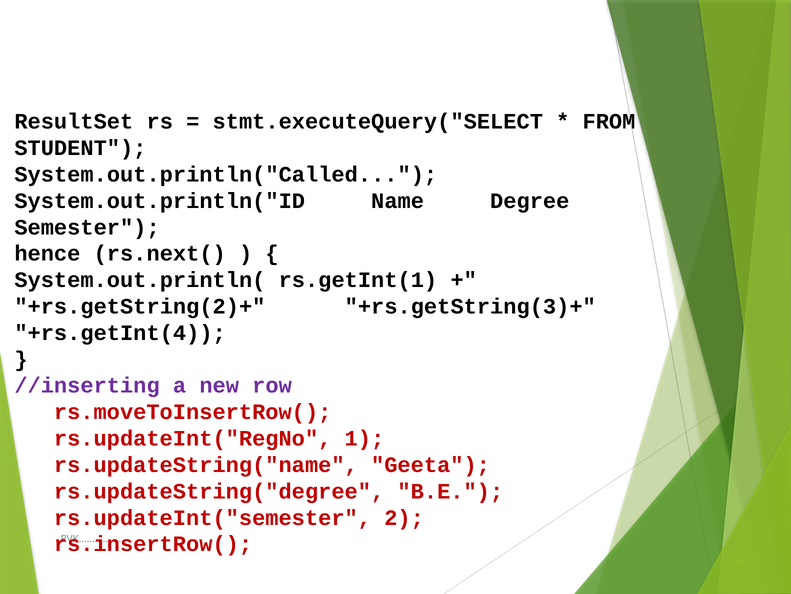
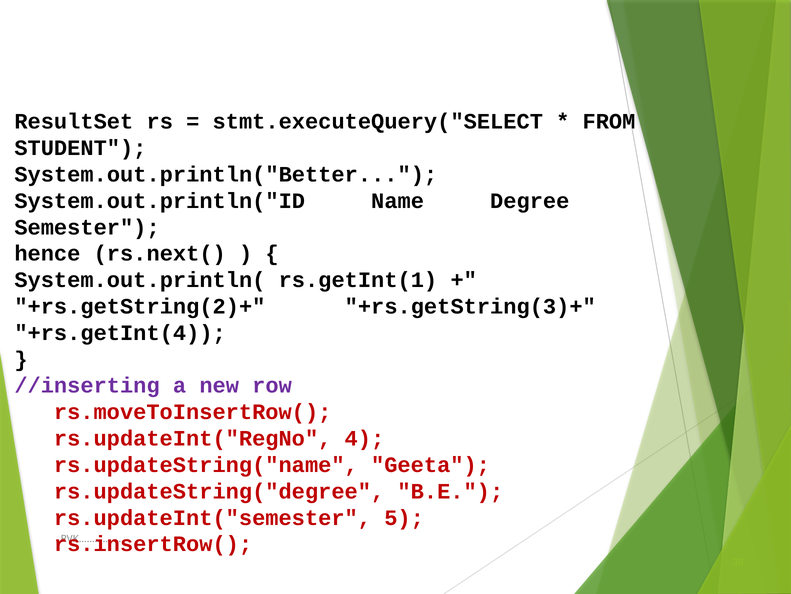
System.out.println("Called: System.out.println("Called -> System.out.println("Better (226, 174)
1: 1 -> 4 (364, 438)
2: 2 -> 5 (404, 517)
